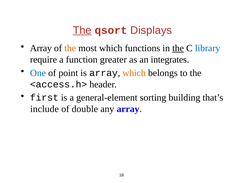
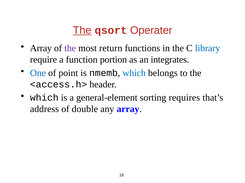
Displays: Displays -> Operater (151, 30)
the colour: orange -> purple (70, 48)
most which: which -> return (111, 48)
the underline: present -> none (178, 48)
greater: greater -> portion (113, 60)
is array: array -> nmemb (103, 73)
which colour: orange -> blue (134, 73)
first: first -> which (44, 98)
building: building -> requires (184, 98)
include: include -> address (44, 109)
